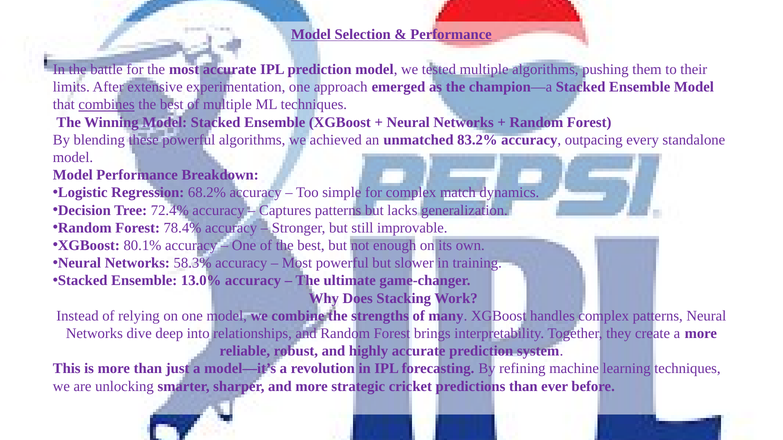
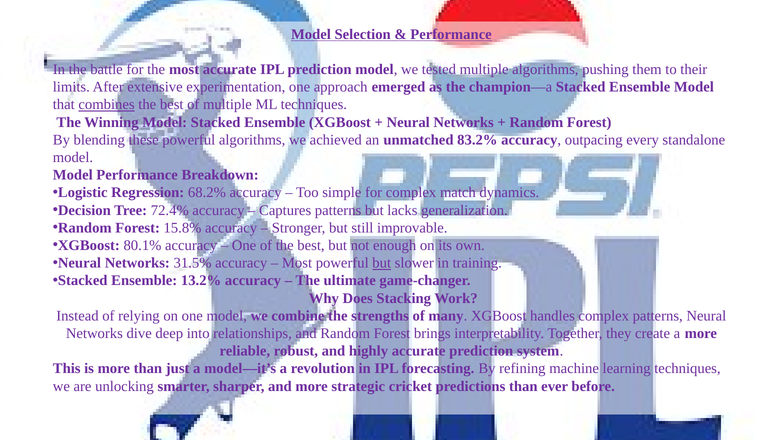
78.4%: 78.4% -> 15.8% (182, 228)
58.3%: 58.3% -> 31.5% (193, 263)
but underline: none -> present (382, 263)
13.0%: 13.0% -> 13.2% (201, 281)
